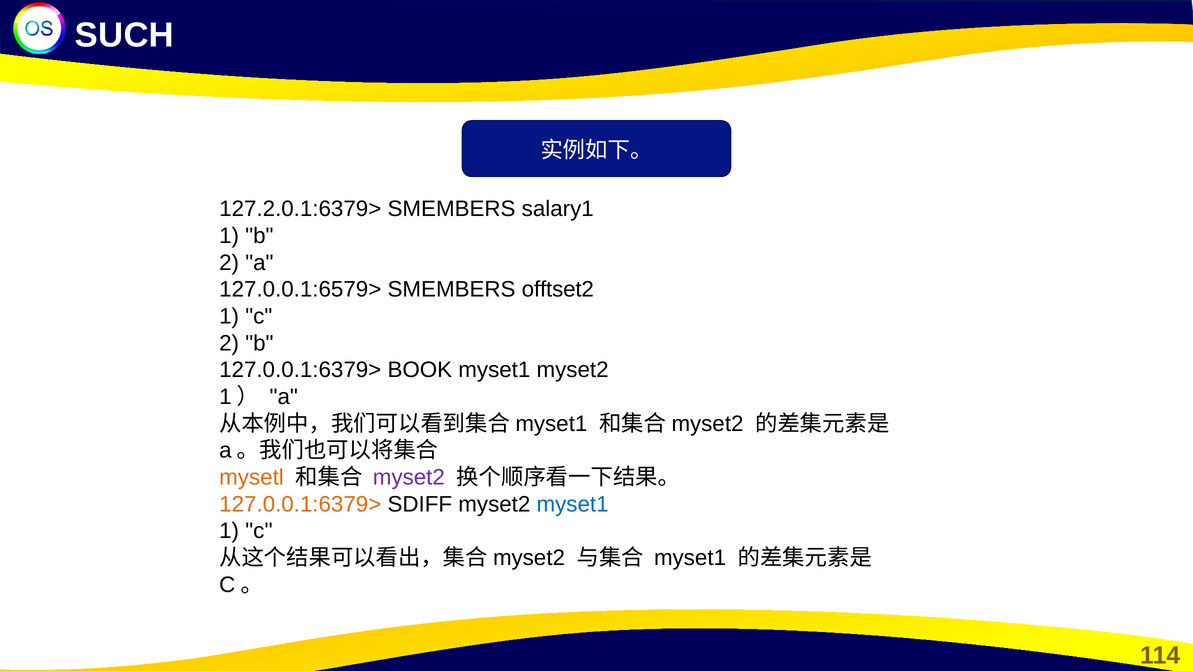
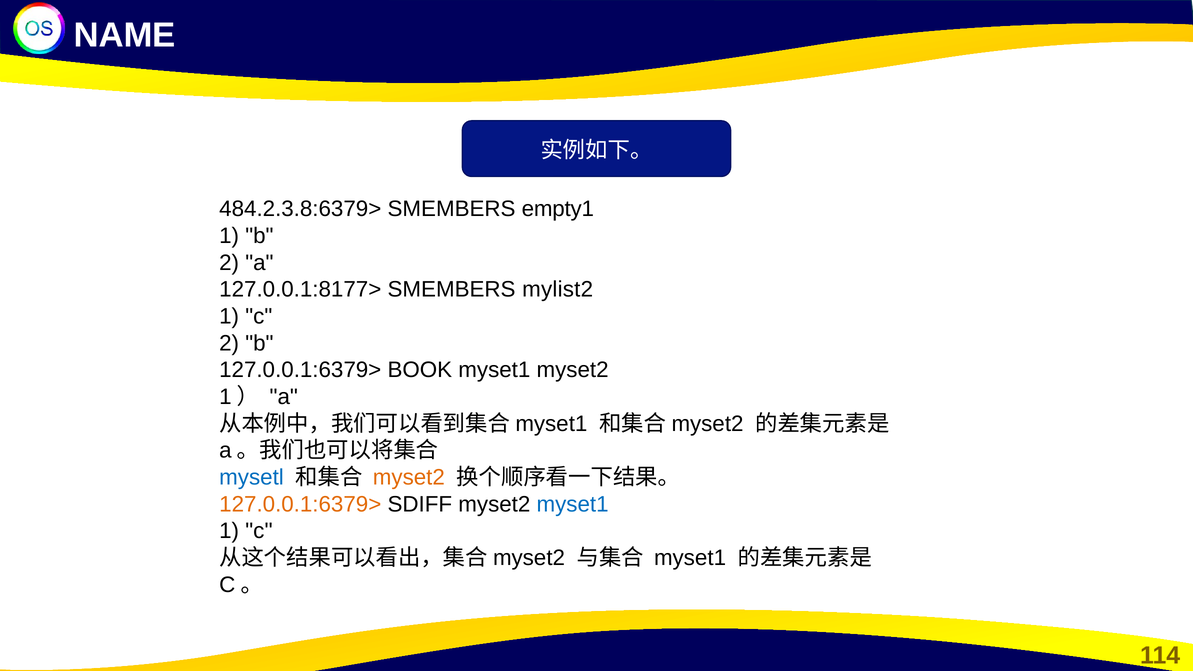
SUCH: SUCH -> NAME (125, 35)
127.2.0.1:6379>: 127.2.0.1:6379> -> 484.2.3.8:6379> (300, 209)
salary1: salary1 -> empty1 (558, 209)
127.0.0.1:6579>: 127.0.0.1:6579> -> 127.0.0.1:8177> (300, 290)
offtset2: offtset2 -> mylist2 (558, 290)
mysetl colour: orange -> blue (252, 477)
myset2 colour: purple -> orange (409, 477)
